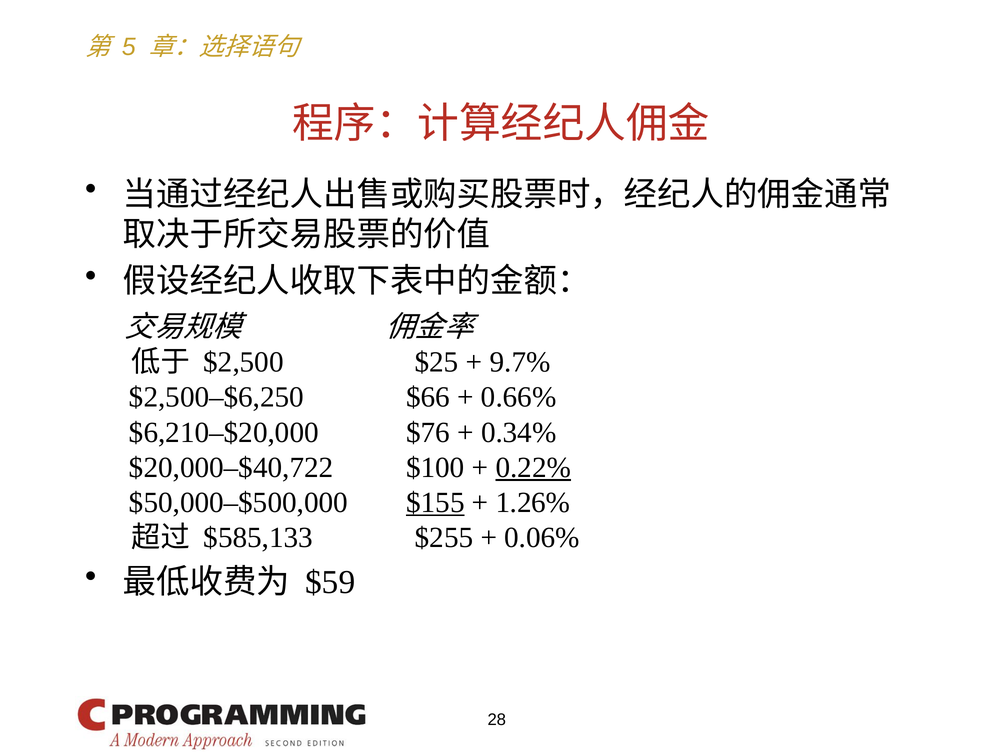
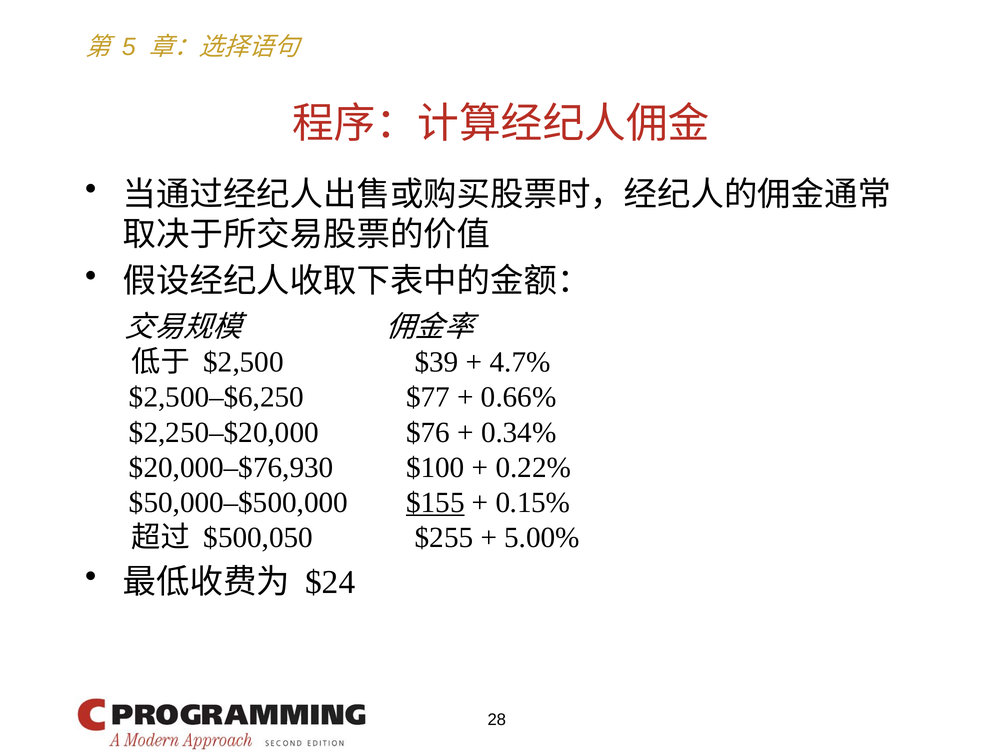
$25: $25 -> $39 (437, 362)
9.7%: 9.7% -> 4.7% (520, 362)
$66: $66 -> $77 (428, 397)
$6,210–$20,000: $6,210–$20,000 -> $2,250–$20,000 (224, 432)
$20,000–$40,722: $20,000–$40,722 -> $20,000–$76,930 (231, 467)
0.22% underline: present -> none (533, 467)
1.26%: 1.26% -> 0.15% (533, 502)
$585,133: $585,133 -> $500,050 (258, 537)
0.06%: 0.06% -> 5.00% (542, 537)
$59: $59 -> $24 (330, 582)
